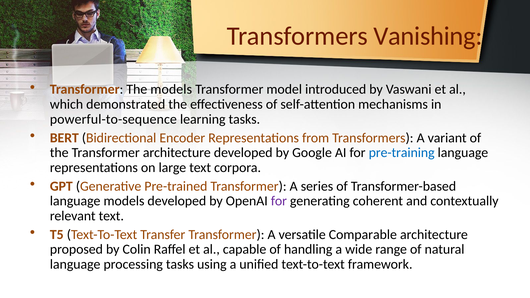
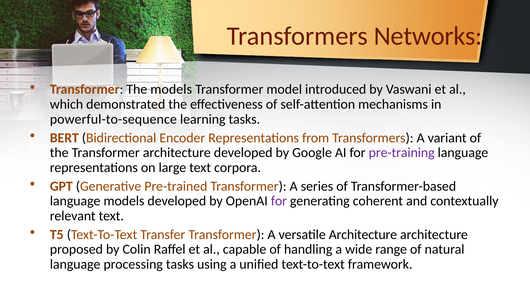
Vanishing: Vanishing -> Networks (428, 36)
pre-training colour: blue -> purple (402, 153)
versatile Comparable: Comparable -> Architecture (363, 235)
